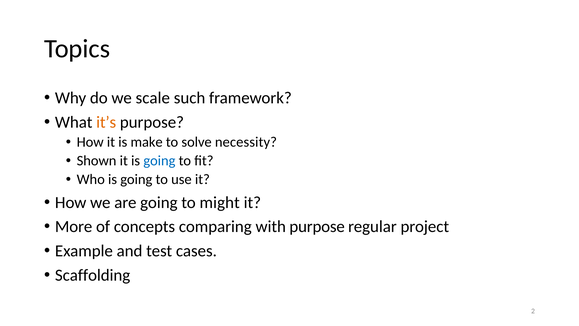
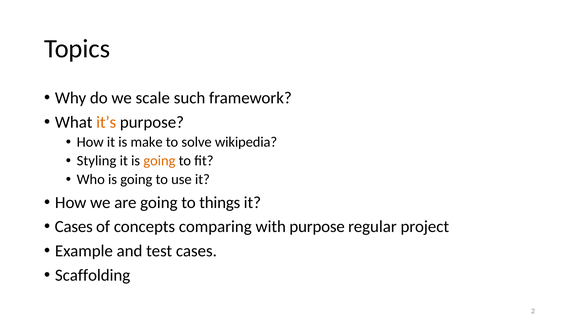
necessity: necessity -> wikipedia (246, 142)
Shown: Shown -> Styling (97, 161)
going colour: blue -> orange (159, 161)
might: might -> things (220, 202)
More: More -> Cases (74, 226)
